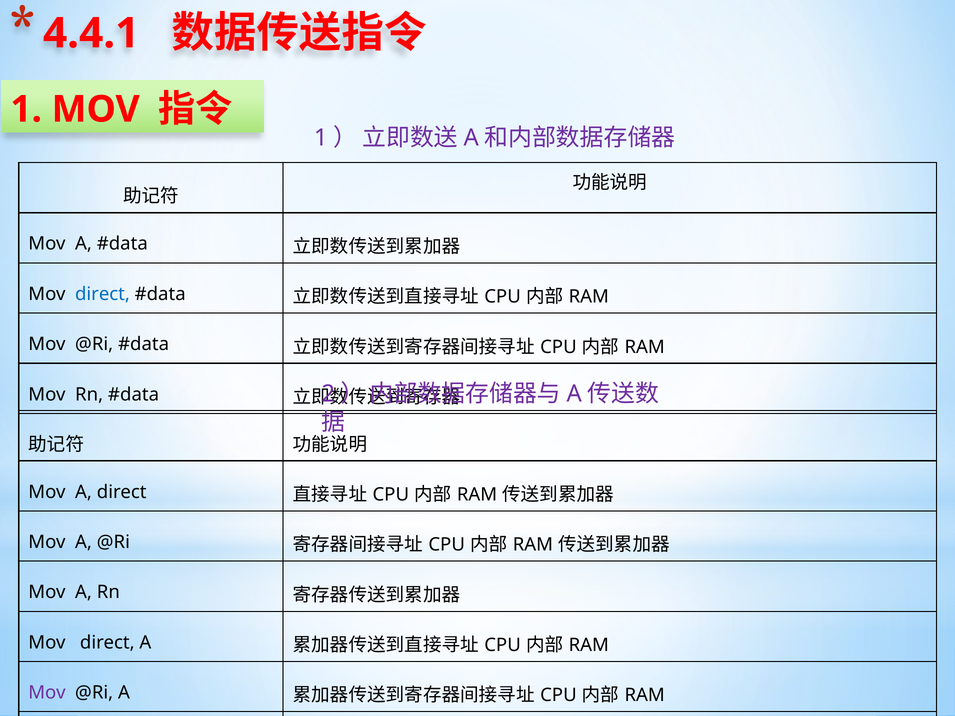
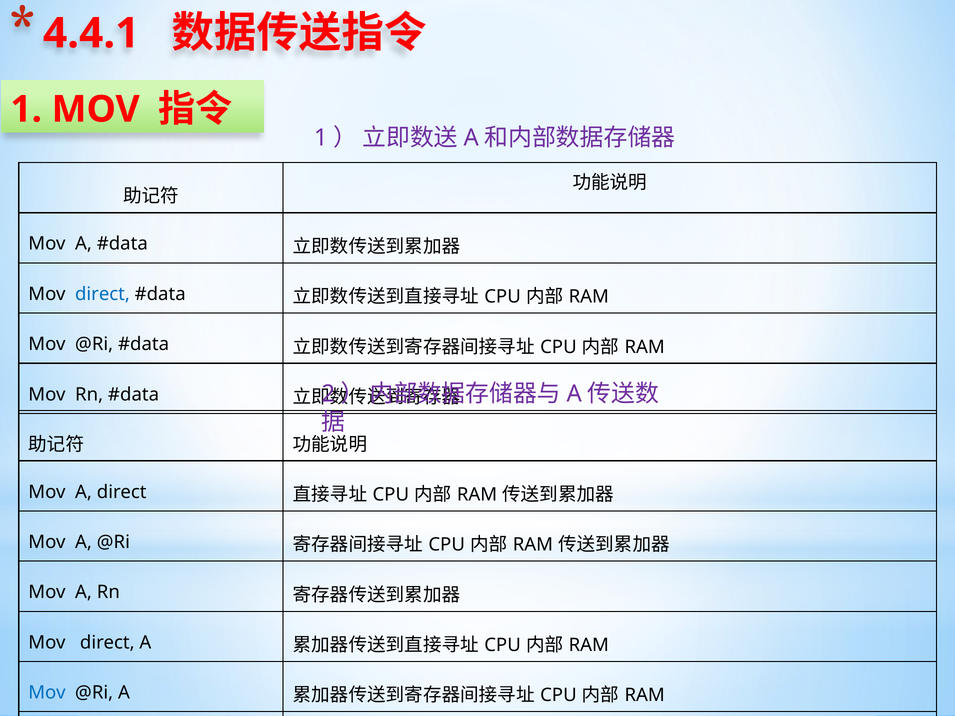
Mov colour: purple -> blue (47, 693)
